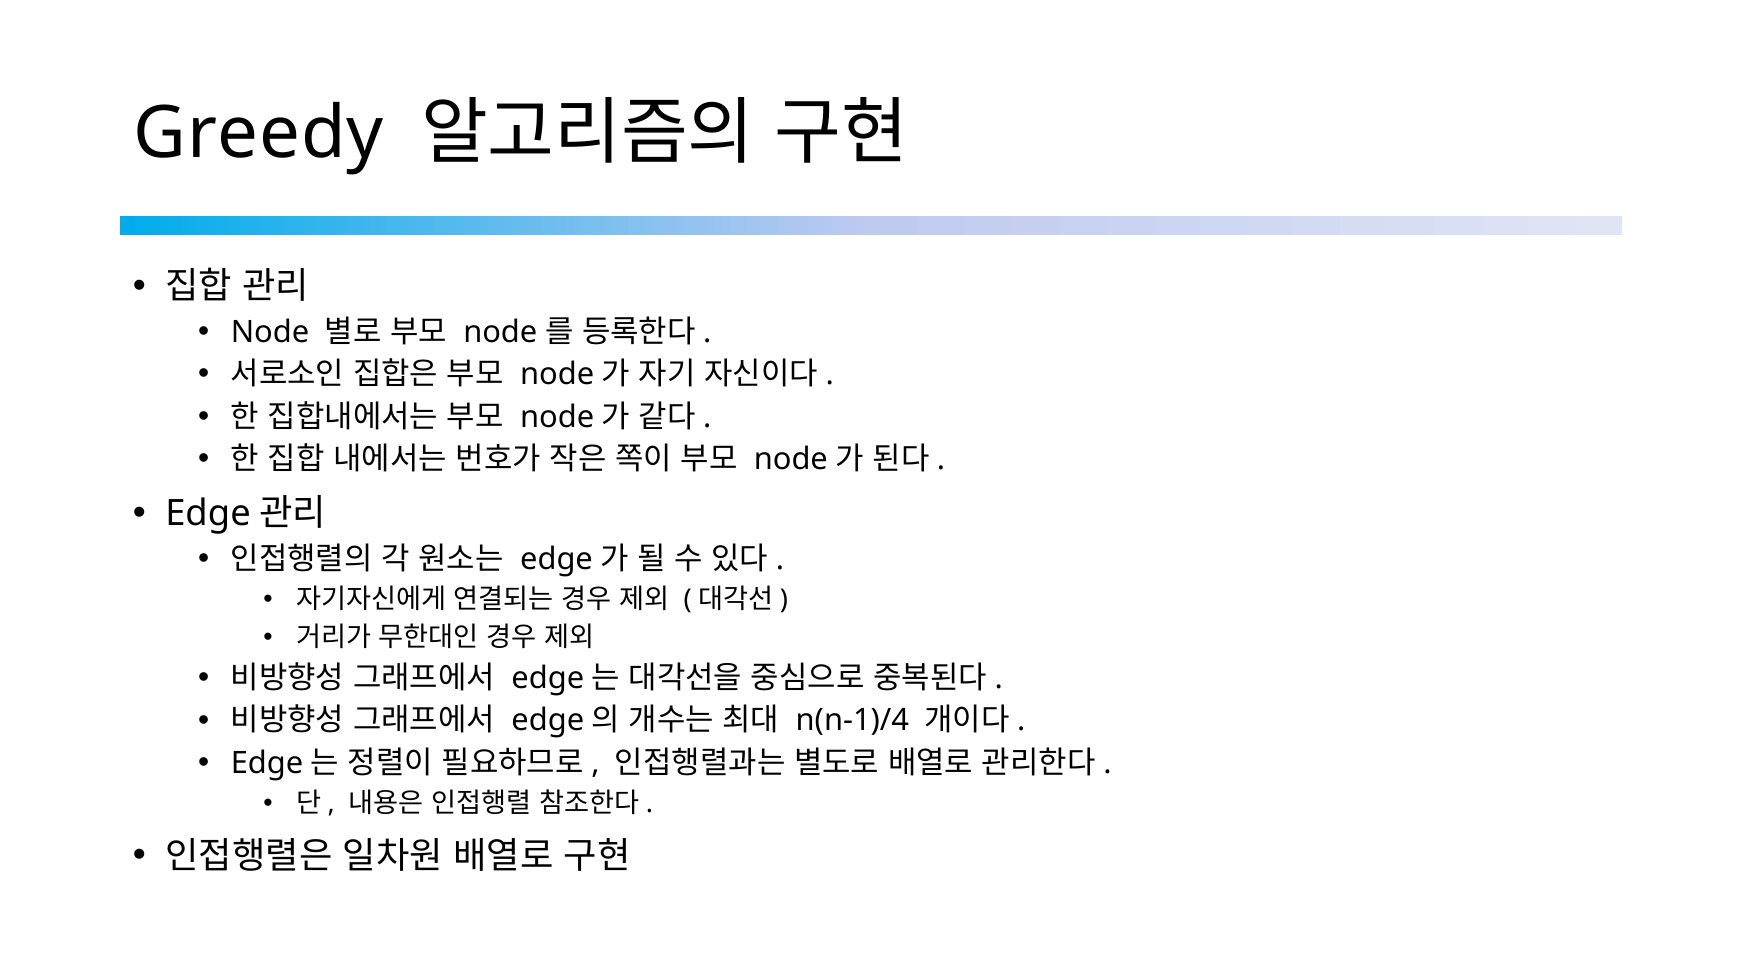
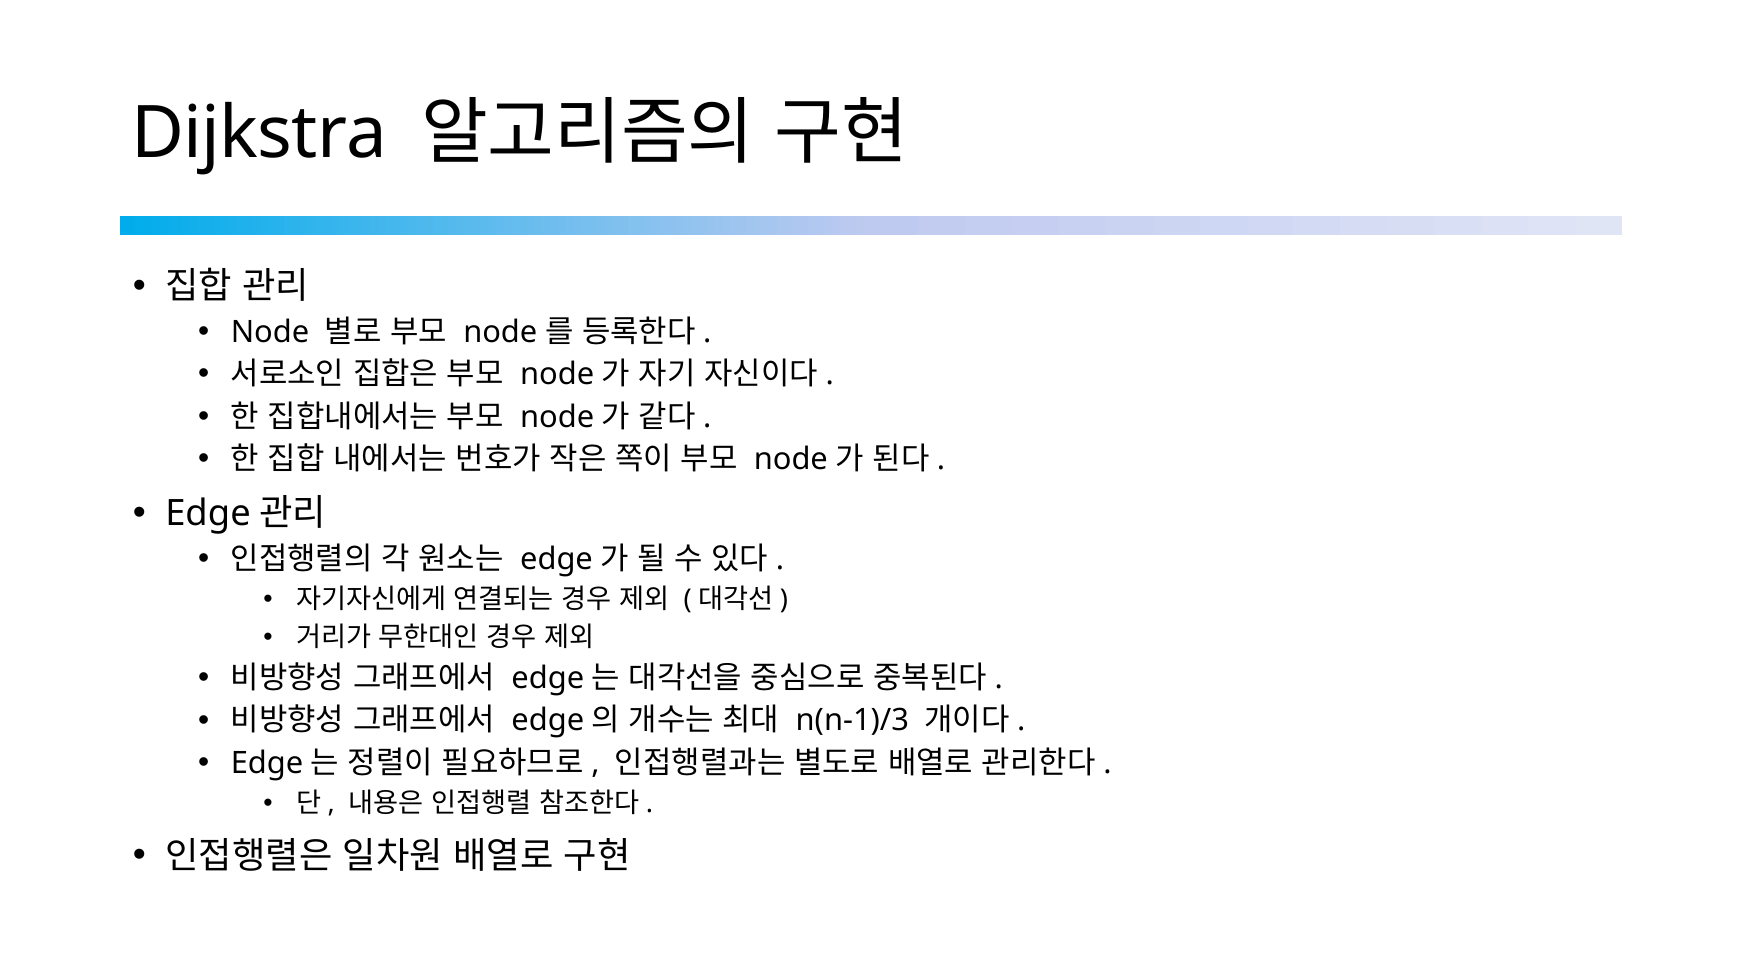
Greedy: Greedy -> Dijkstra (259, 134)
n(n-1)/4: n(n-1)/4 -> n(n-1)/3 (852, 721)
